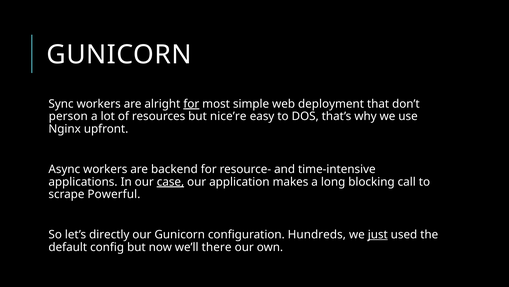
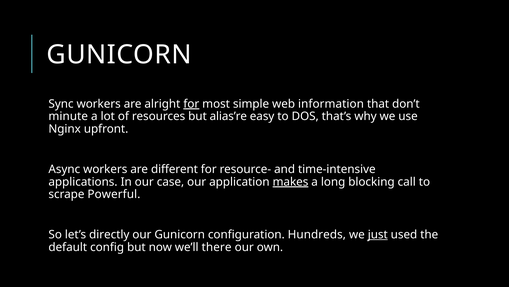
deployment: deployment -> information (331, 104)
person: person -> minute (68, 116)
nice’re: nice’re -> alias’re (228, 116)
backend: backend -> different (174, 169)
case underline: present -> none (170, 181)
makes underline: none -> present (290, 181)
